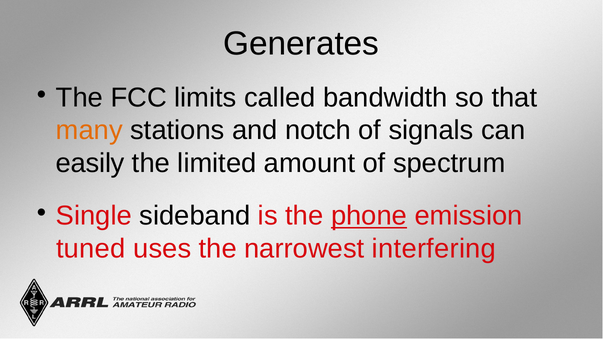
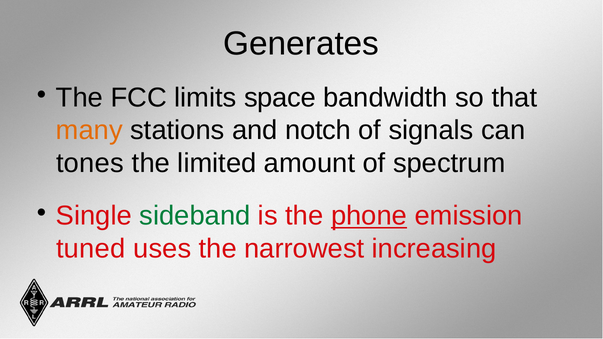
called: called -> space (280, 98)
easily: easily -> tones (90, 163)
sideband colour: black -> green (195, 216)
interfering: interfering -> increasing (434, 249)
